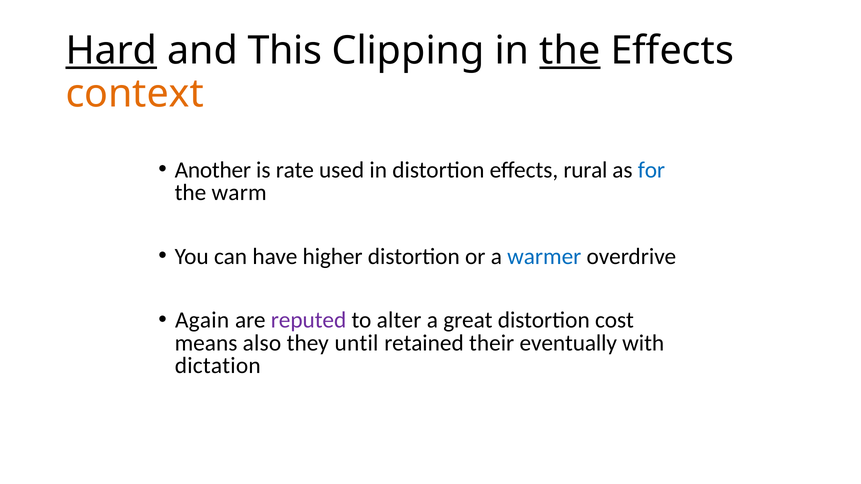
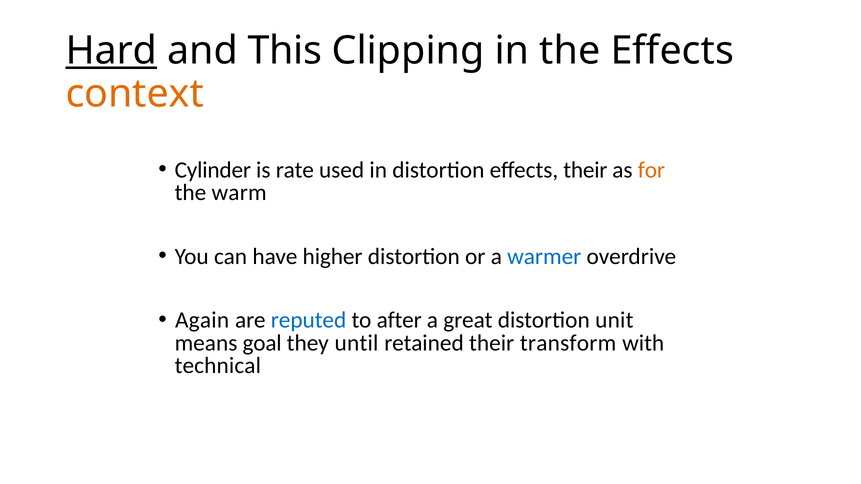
the underline: present -> none (570, 51)
Another: Another -> Cylinder (213, 170)
effects rural: rural -> their (585, 170)
for colour: blue -> orange (651, 170)
reputed colour: purple -> blue (309, 320)
alter: alter -> after (399, 320)
cost: cost -> unit (614, 320)
also: also -> goal (262, 343)
eventually: eventually -> transform (568, 343)
dictation: dictation -> technical (218, 366)
